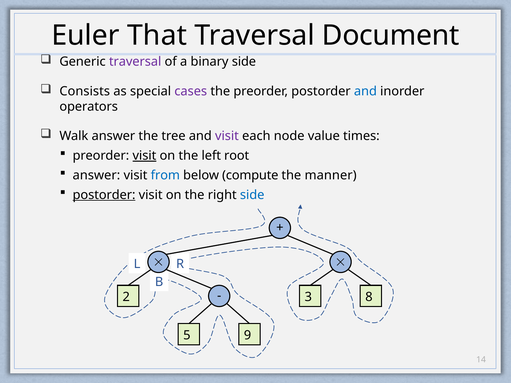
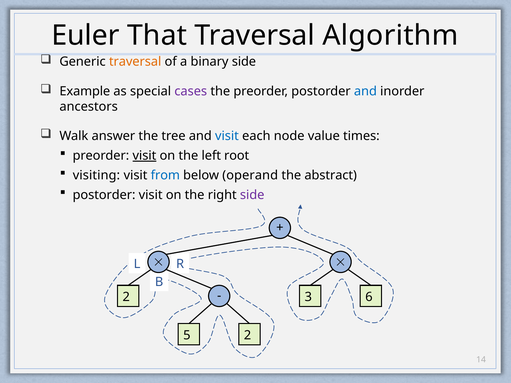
Document: Document -> Algorithm (390, 35)
traversal colour: purple -> orange (135, 62)
Consists: Consists -> Example (85, 91)
operators: operators -> ancestors (89, 107)
visit colour: purple -> blue (227, 136)
answer: answer -> visiting (96, 175)
compute: compute -> operand (250, 175)
manner: manner -> abstract (331, 175)
postorder underline: present -> none (104, 195)
side colour: blue -> purple (252, 195)
8: 8 -> 6 (369, 297)
5 9: 9 -> 2 (248, 335)
